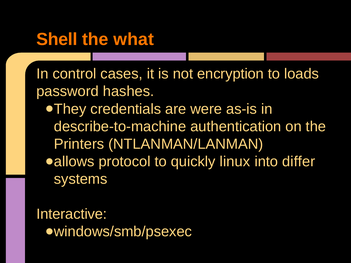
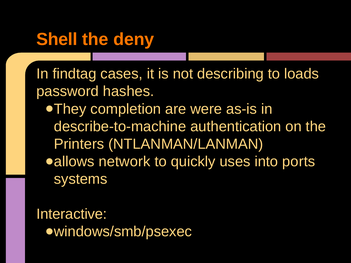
what: what -> deny (134, 39)
control: control -> findtag (74, 74)
encryption: encryption -> describing (230, 74)
credentials: credentials -> completion (126, 109)
protocol: protocol -> network (125, 162)
linux: linux -> uses (235, 162)
differ: differ -> ports (299, 162)
